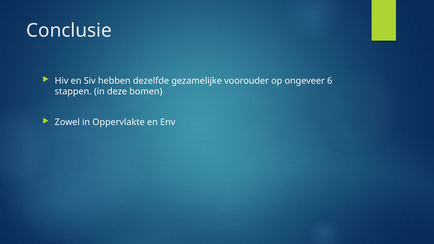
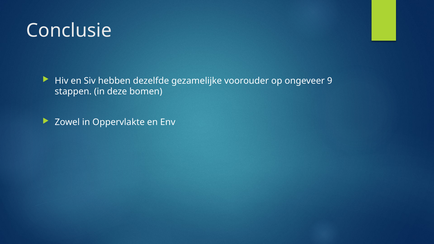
6: 6 -> 9 (330, 81)
